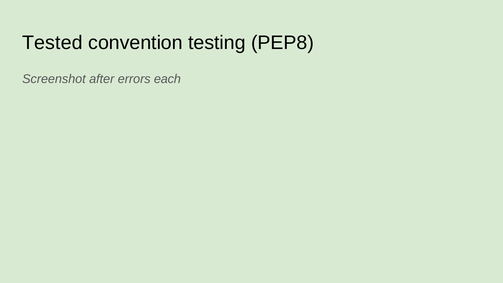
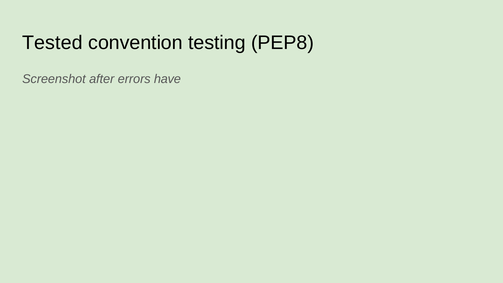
each: each -> have (167, 79)
